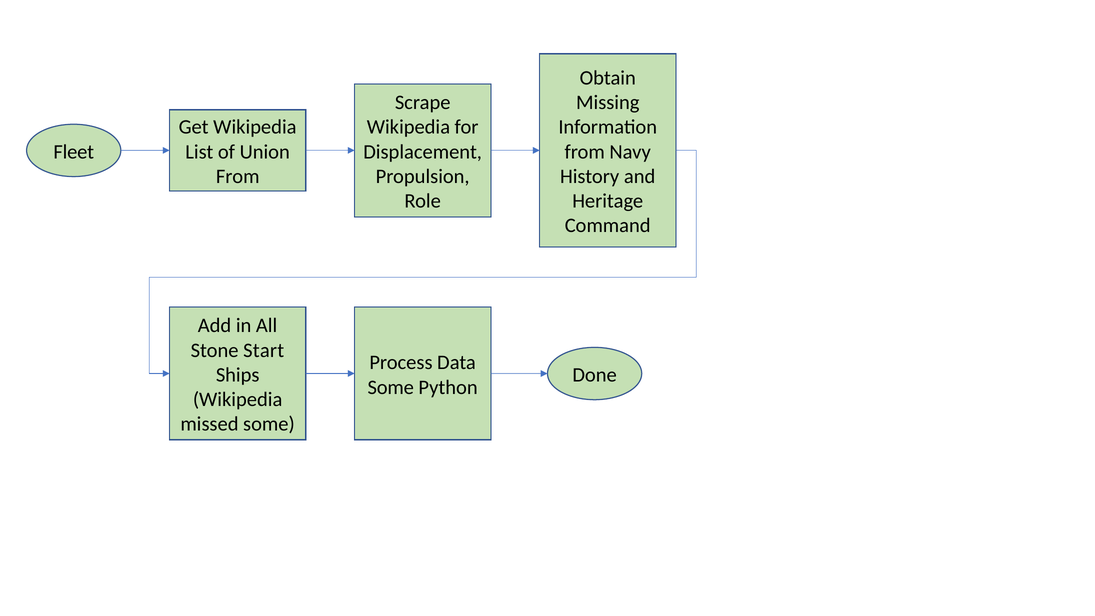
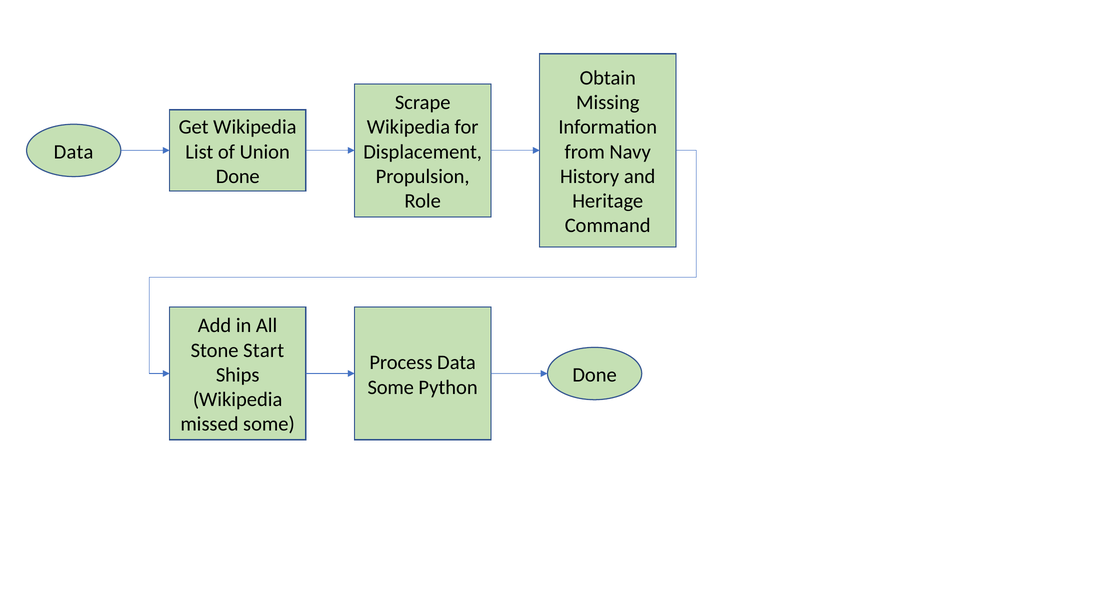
Fleet: Fleet -> Data (74, 152)
From: From -> Done (238, 176)
